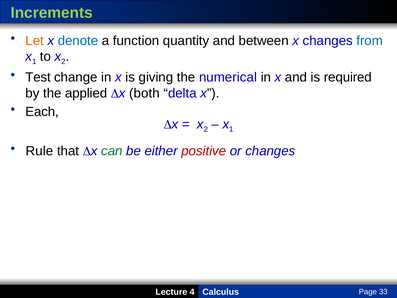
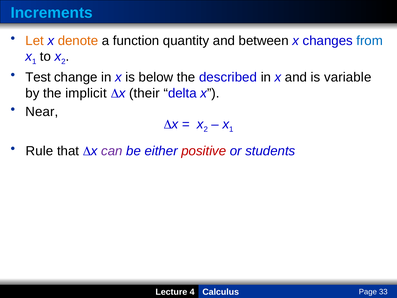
Increments colour: light green -> light blue (52, 13)
denote colour: blue -> orange (78, 41)
giving: giving -> below (156, 77)
numerical: numerical -> described (228, 77)
required: required -> variable (348, 77)
applied: applied -> implicit (86, 93)
both: both -> their (144, 93)
Each: Each -> Near (42, 112)
can colour: green -> purple (112, 151)
or changes: changes -> students (270, 151)
